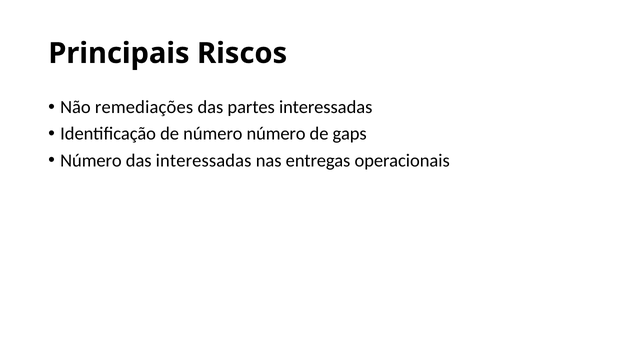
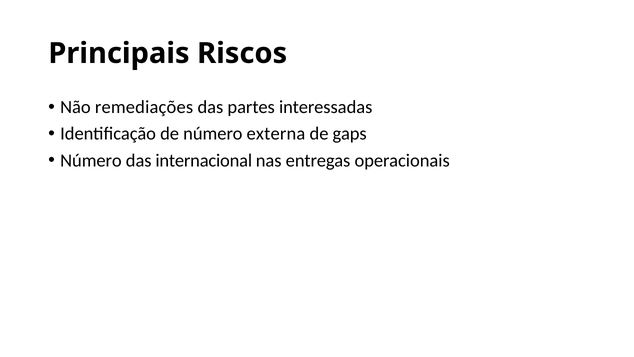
número número: número -> externa (276, 134)
das interessadas: interessadas -> internacional (204, 160)
